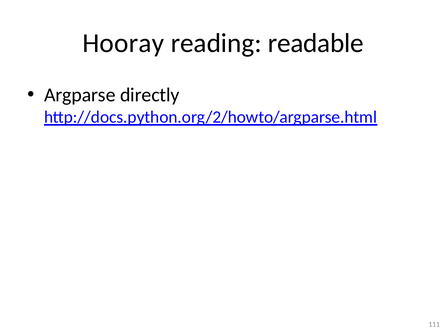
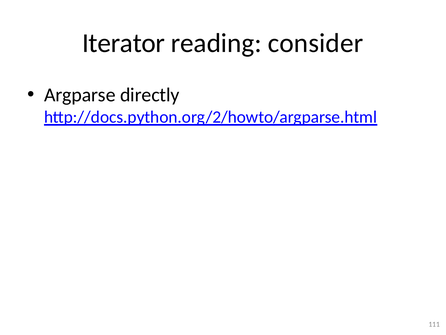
Hooray: Hooray -> Iterator (124, 43)
readable: readable -> consider (316, 43)
